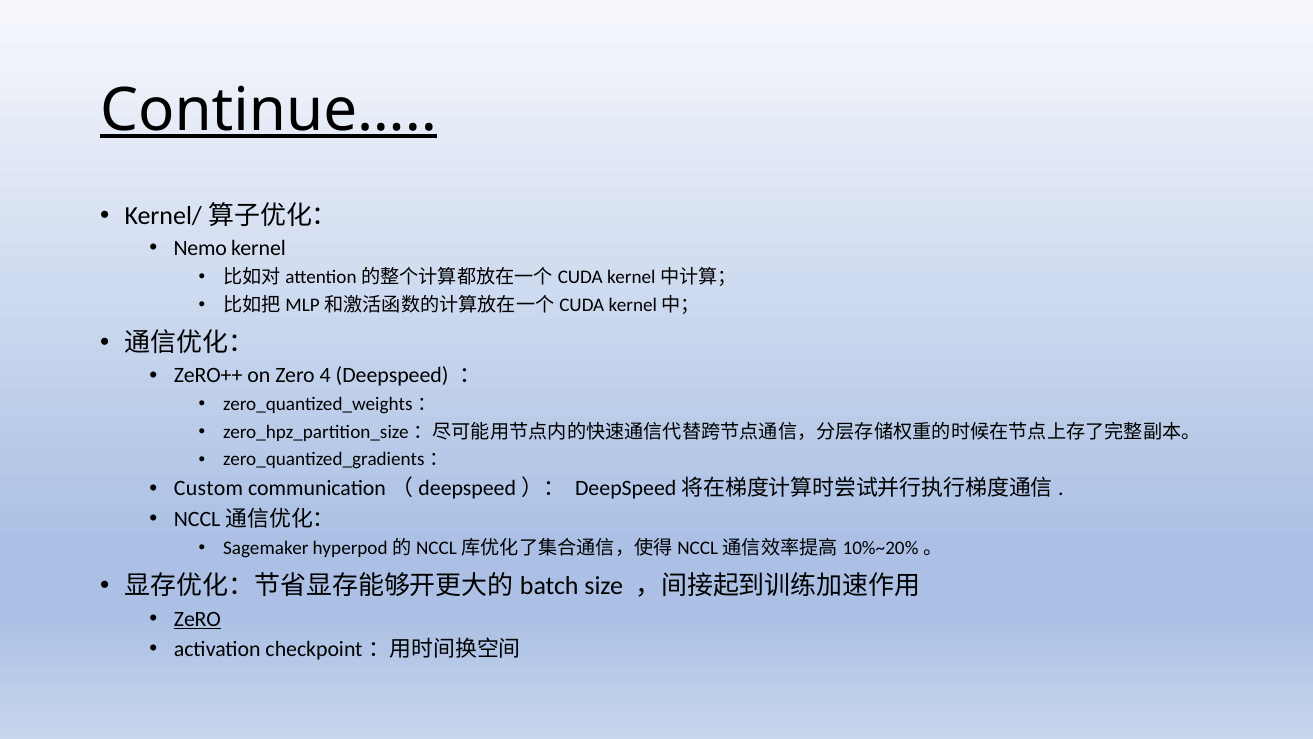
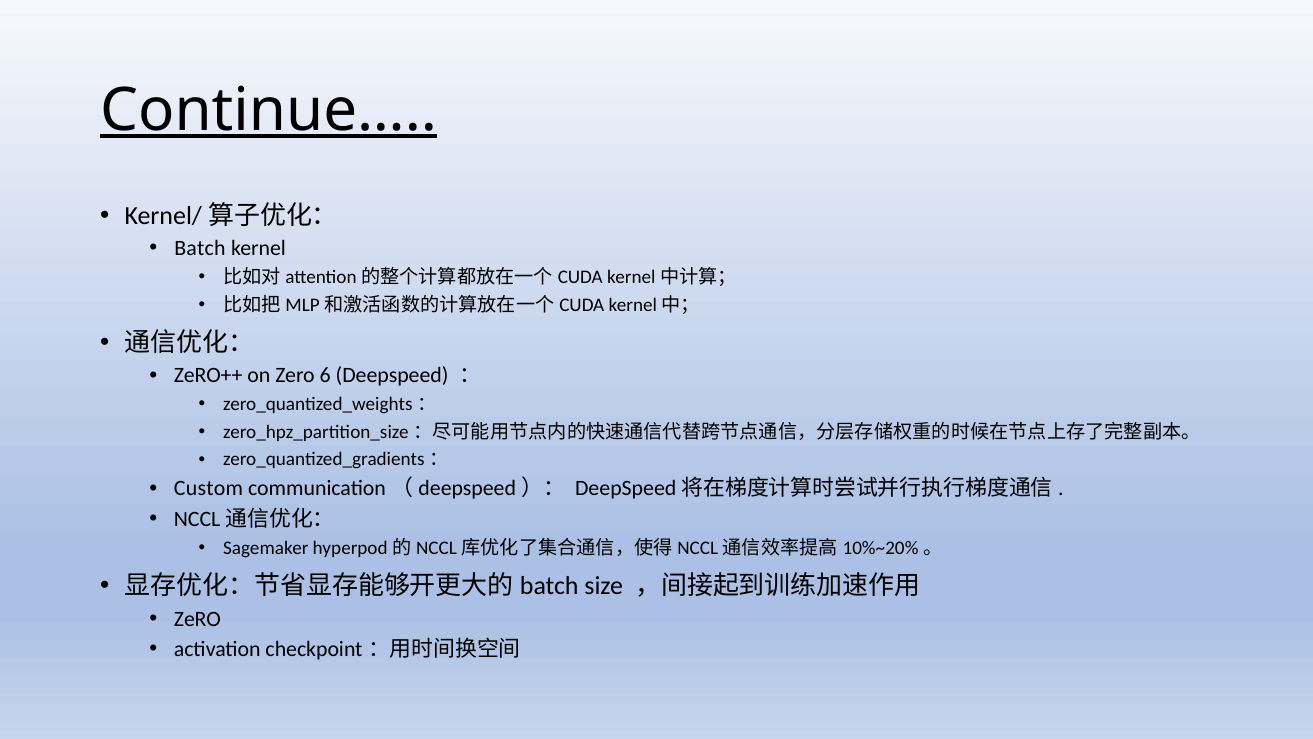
Nemo: Nemo -> Batch (200, 248)
4: 4 -> 6 (325, 375)
ZeRO underline: present -> none (197, 618)
